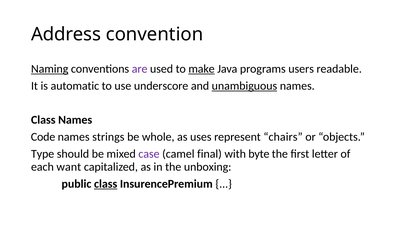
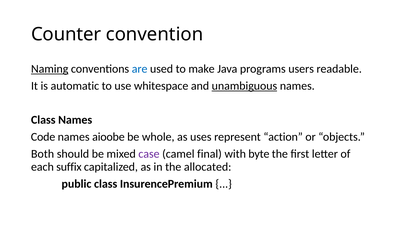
Address: Address -> Counter (66, 34)
are colour: purple -> blue (140, 69)
make underline: present -> none (202, 69)
underscore: underscore -> whitespace (161, 86)
strings: strings -> aioobe (108, 137)
chairs: chairs -> action (283, 137)
Type: Type -> Both (43, 154)
want: want -> suffix (69, 167)
unboxing: unboxing -> allocated (208, 167)
class underline: present -> none (106, 184)
